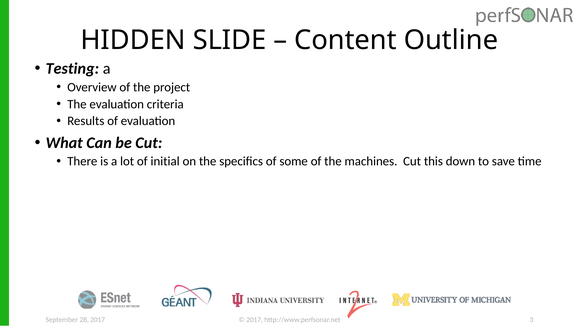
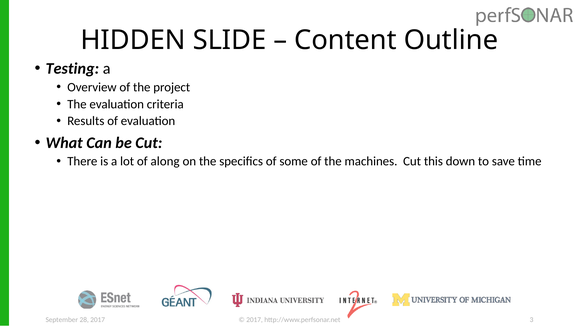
initial: initial -> along (165, 161)
